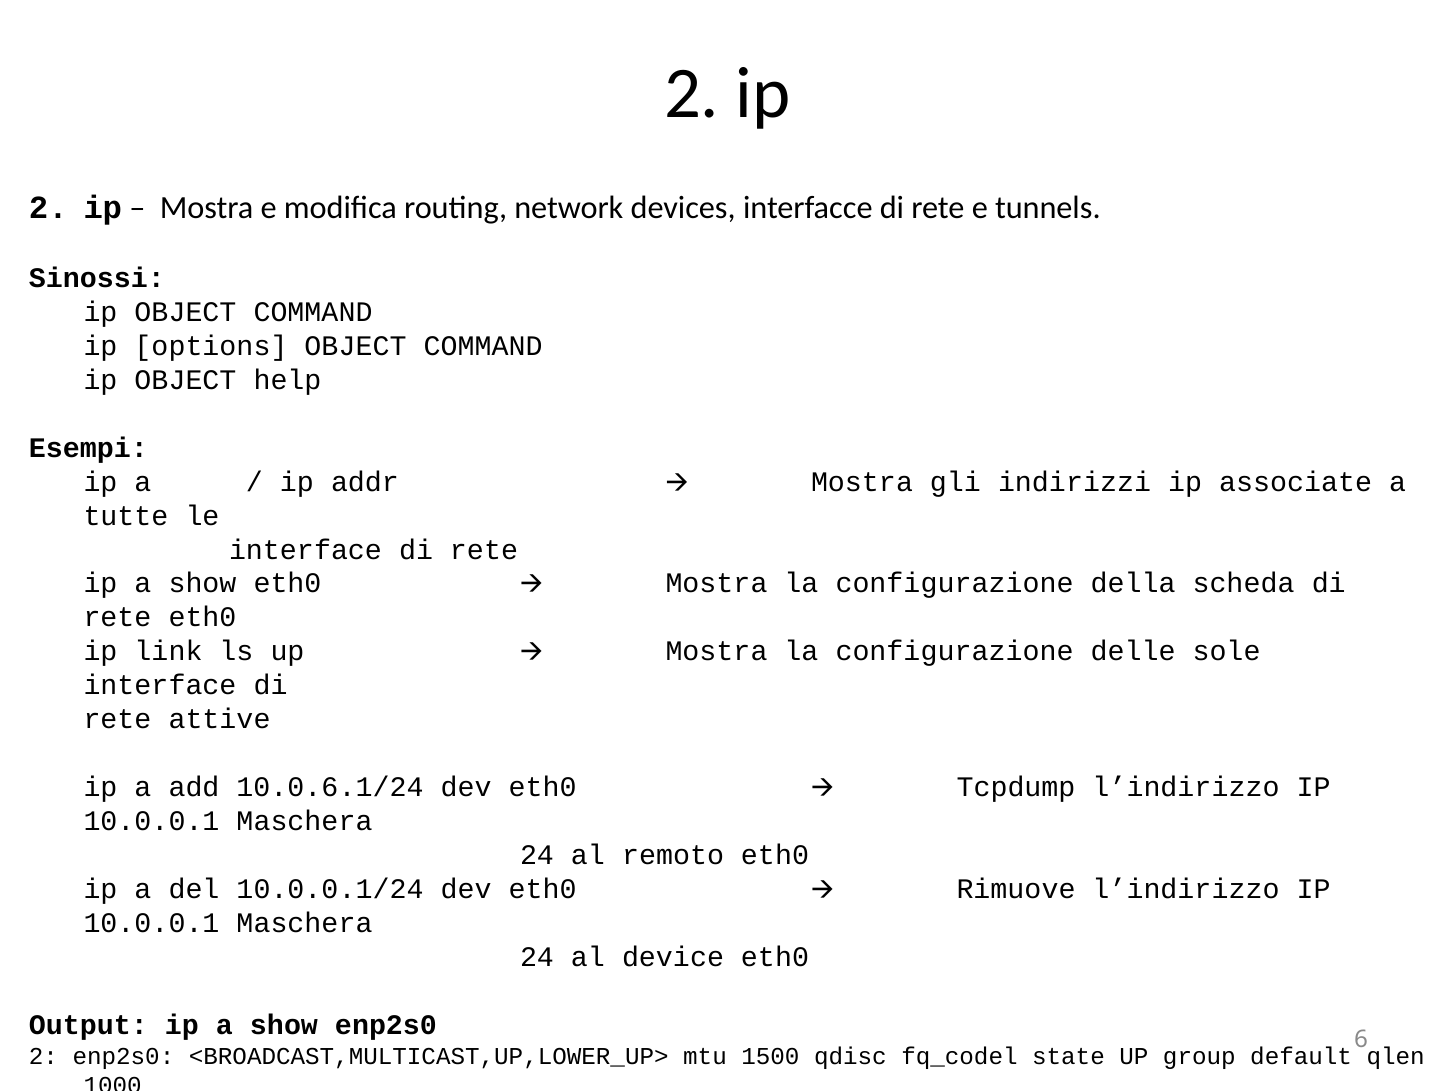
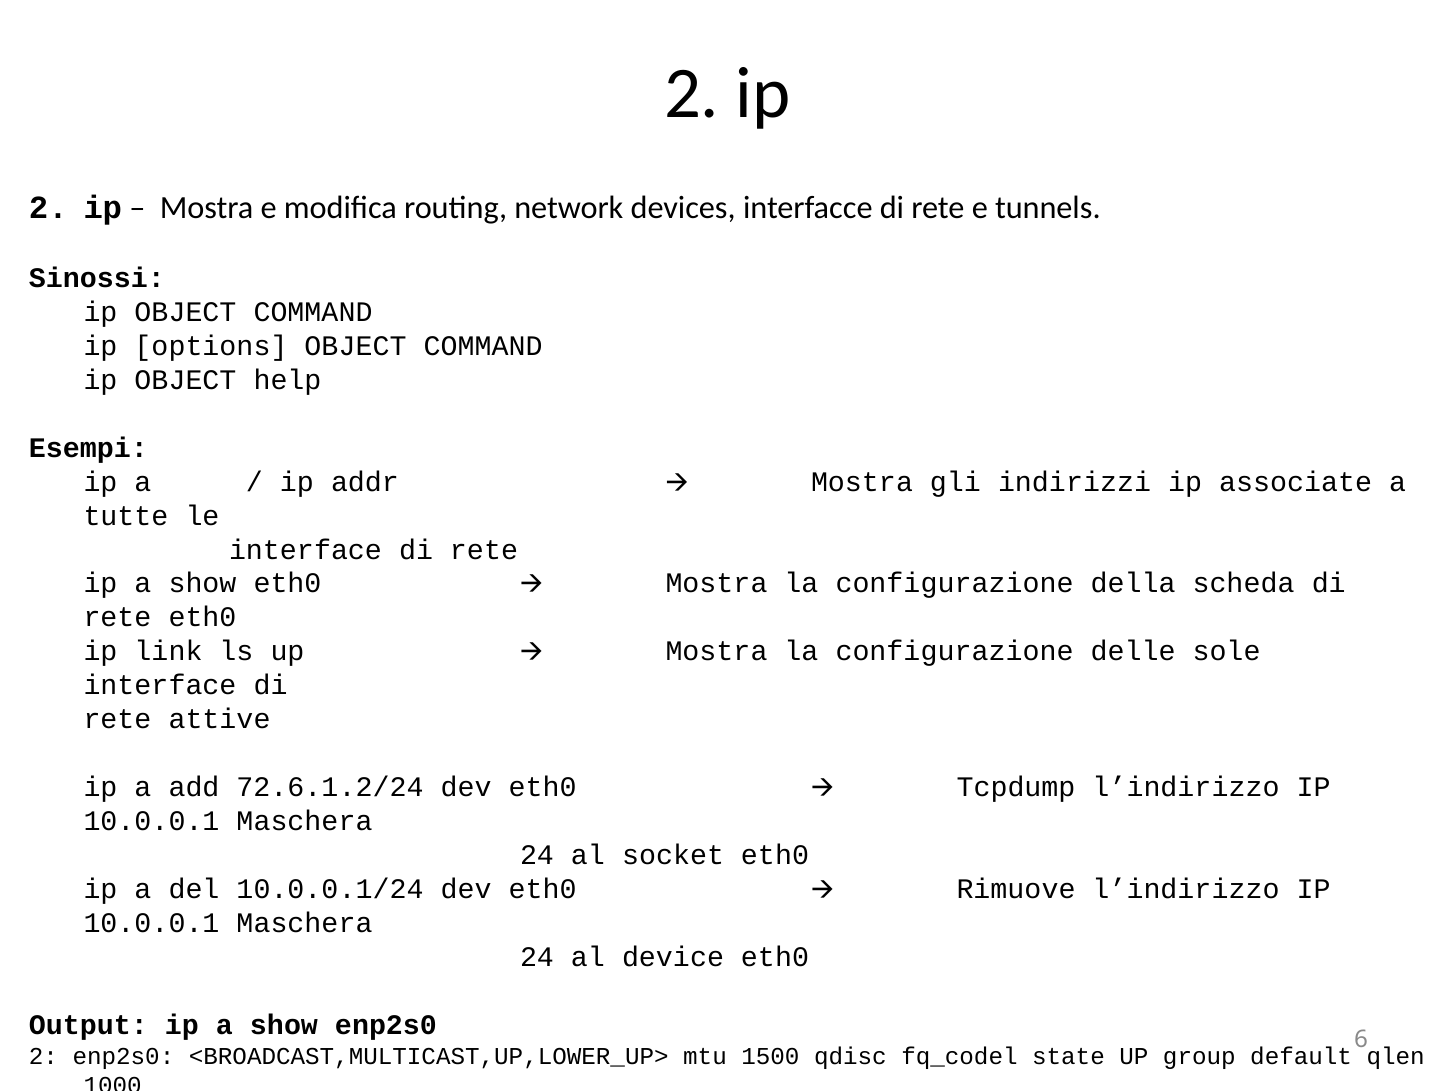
10.0.6.1/24: 10.0.6.1/24 -> 72.6.1.2/24 (330, 788)
remoto: remoto -> socket (673, 856)
